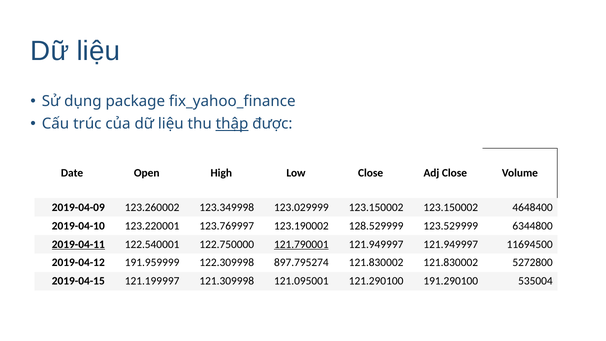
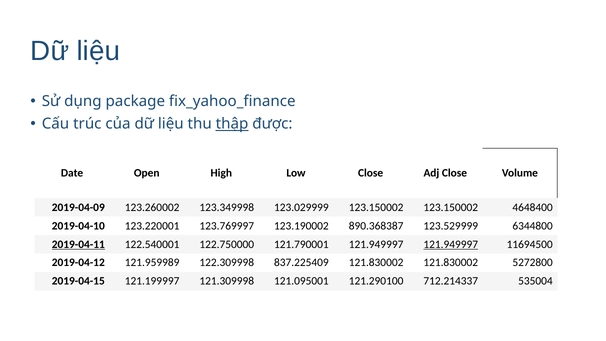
128.529999: 128.529999 -> 890.368387 (376, 226)
121.790001 underline: present -> none (301, 244)
121.949997 underline: none -> present (451, 244)
191.959999: 191.959999 -> 121.959989 (152, 263)
897.795274: 897.795274 -> 837.225409 (301, 263)
191.290100: 191.290100 -> 712.214337 (451, 281)
